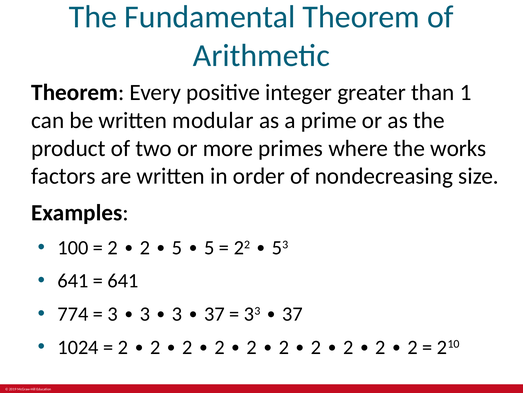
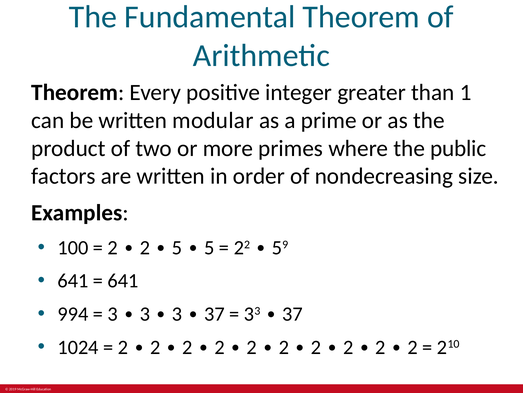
works: works -> public (458, 148)
3: 3 -> 9 (285, 244)
774: 774 -> 994 (73, 314)
